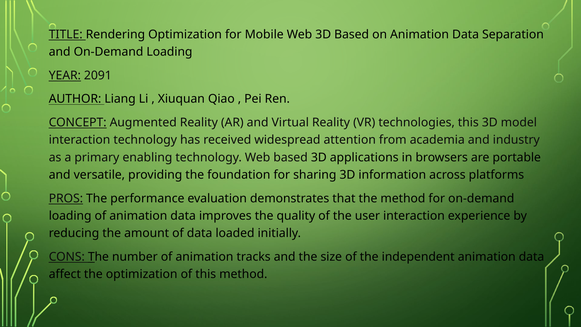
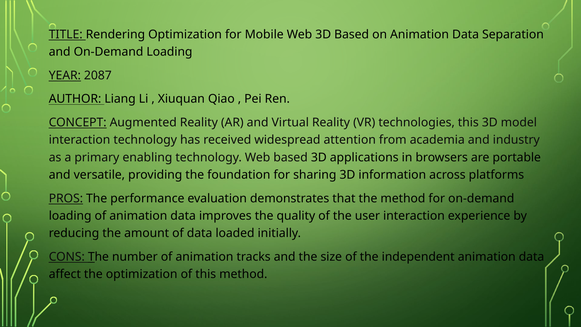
2091: 2091 -> 2087 (98, 75)
